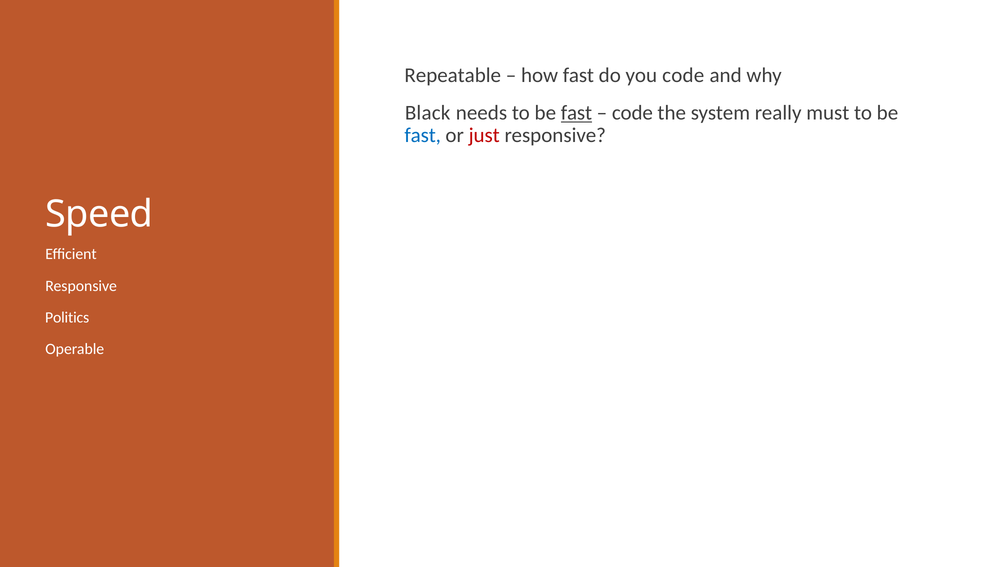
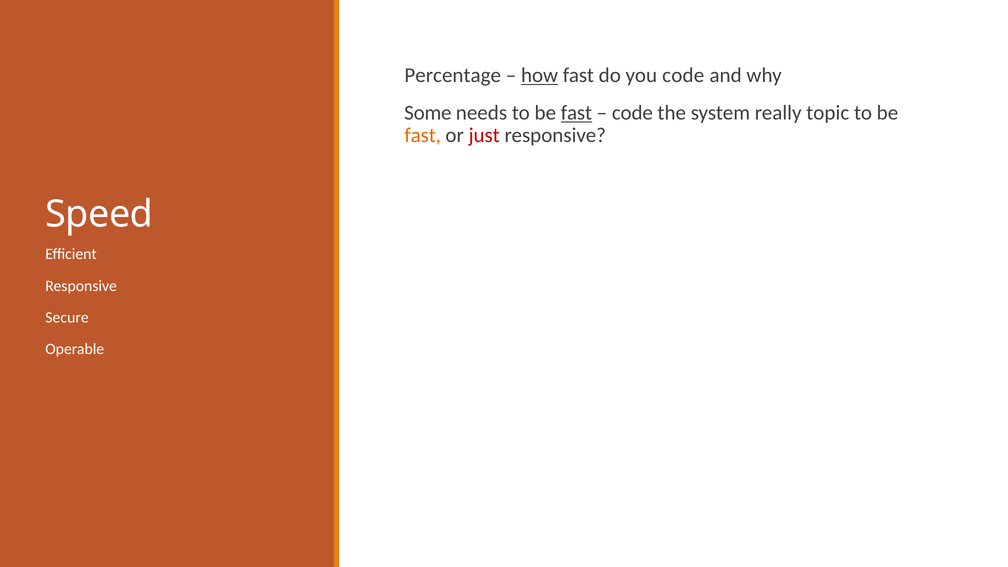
Repeatable: Repeatable -> Percentage (453, 75)
how underline: none -> present (540, 75)
Black: Black -> Some (428, 113)
must: must -> topic (828, 113)
fast colour: blue -> orange (423, 136)
Politics: Politics -> Secure (67, 318)
